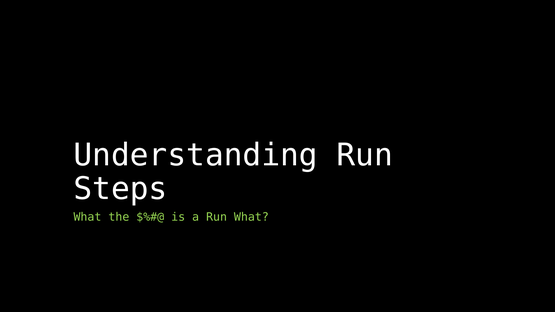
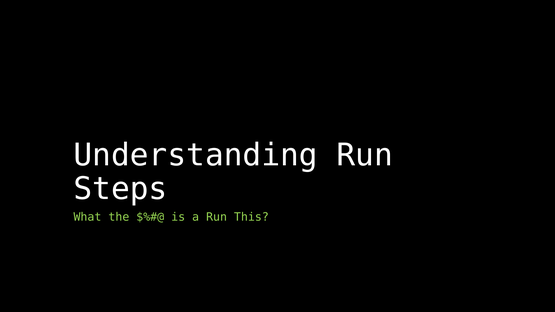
Run What: What -> This (251, 217)
